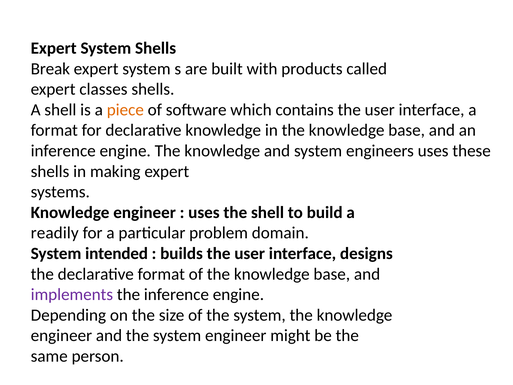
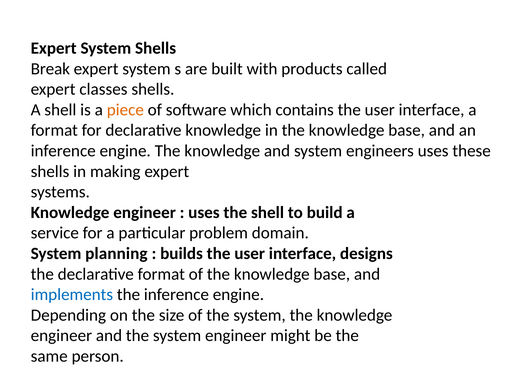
readily: readily -> service (55, 233)
intended: intended -> planning (116, 253)
implements colour: purple -> blue (72, 294)
